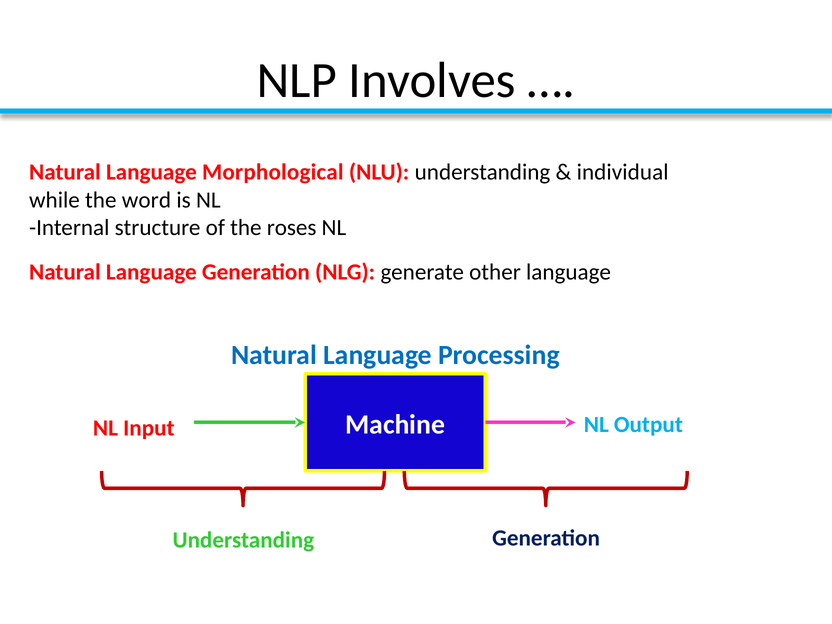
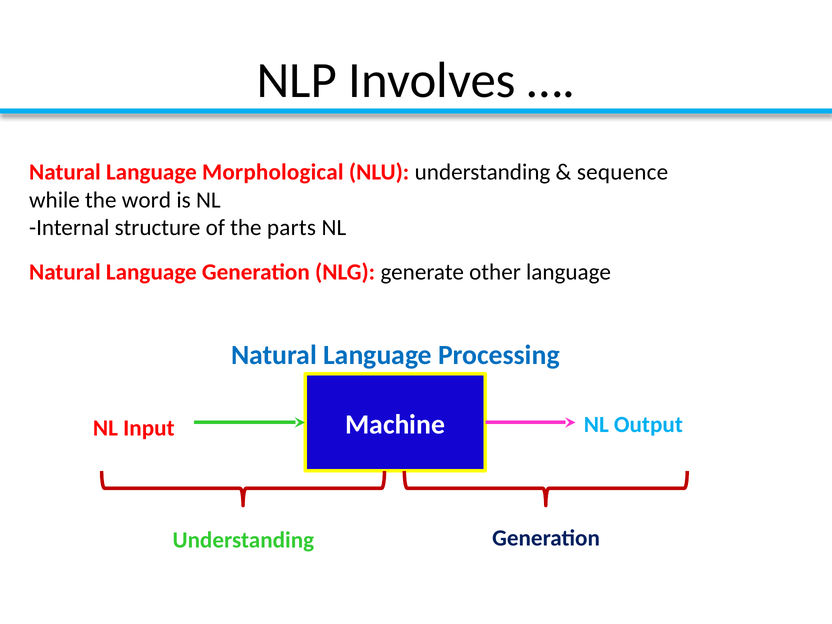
individual: individual -> sequence (623, 172)
roses: roses -> parts (291, 228)
